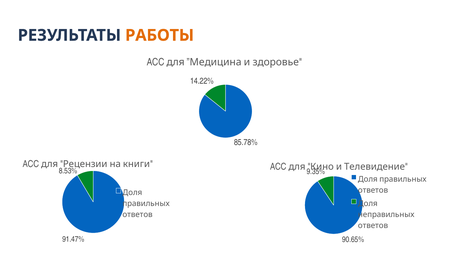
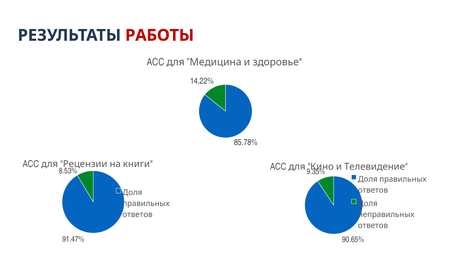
РАБОТЫ colour: orange -> red (160, 35)
